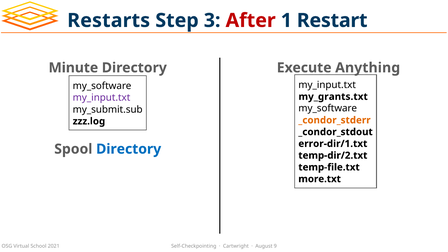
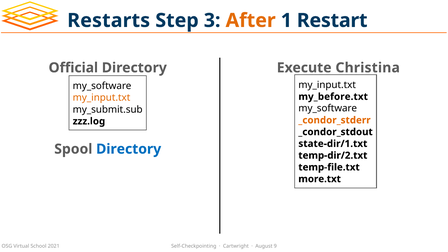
After colour: red -> orange (251, 20)
Minute: Minute -> Official (73, 68)
Anything: Anything -> Christina (368, 68)
my_input.txt colour: purple -> orange (102, 98)
my_grants.txt: my_grants.txt -> my_before.txt (333, 97)
error-dir/1.txt: error-dir/1.txt -> state-dir/1.txt (333, 144)
